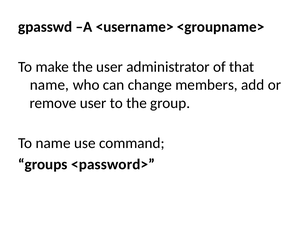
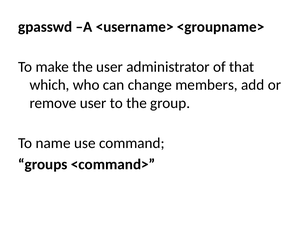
name: name -> which (50, 85)
<password>: <password> -> <command> (113, 165)
